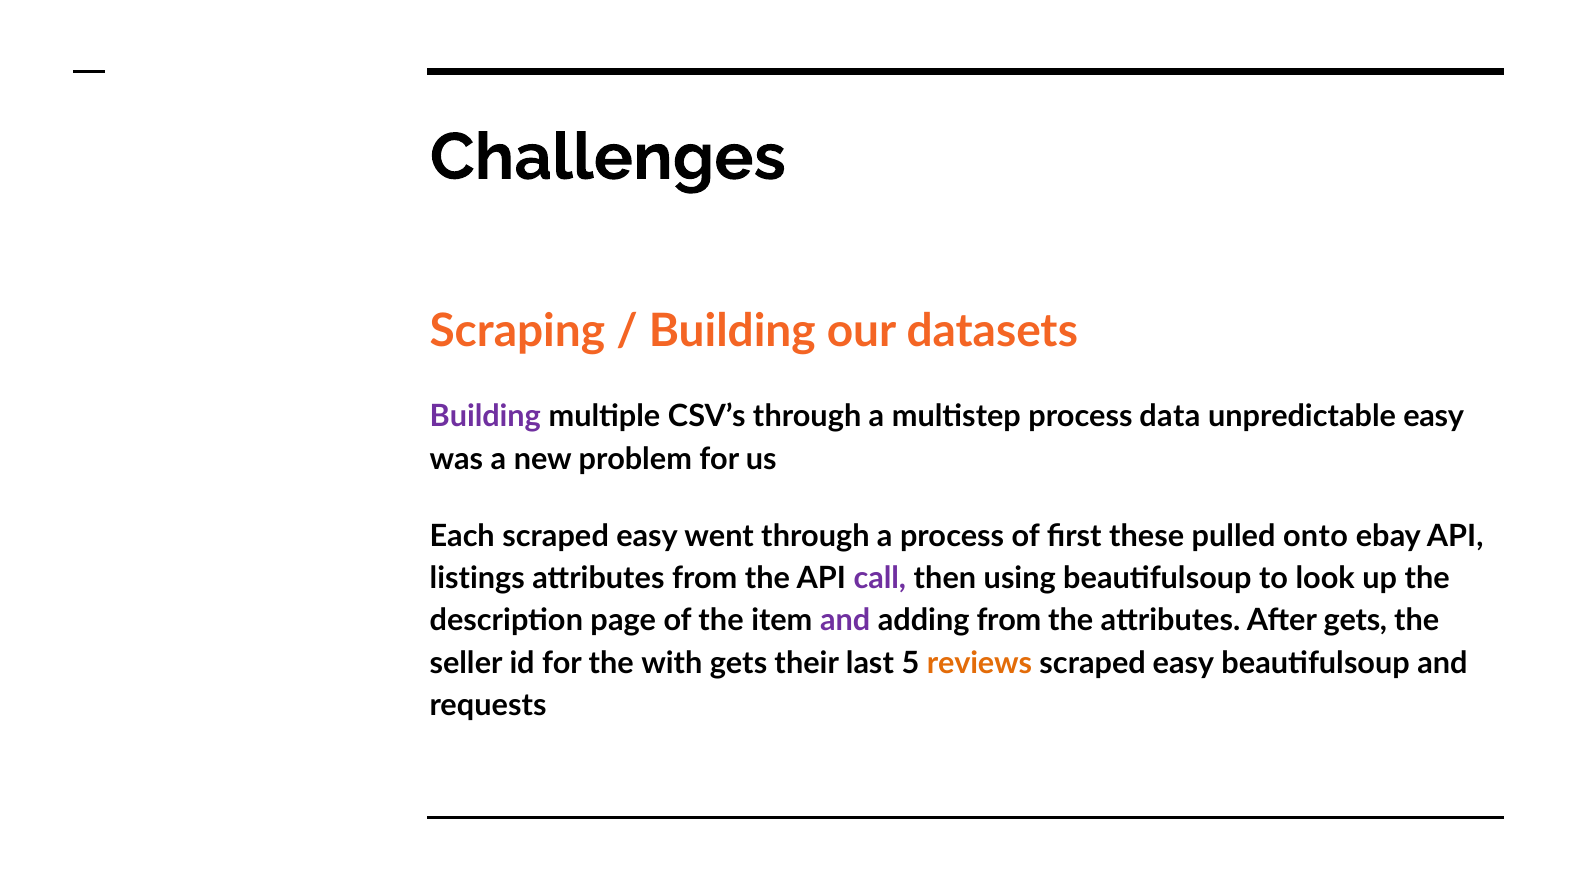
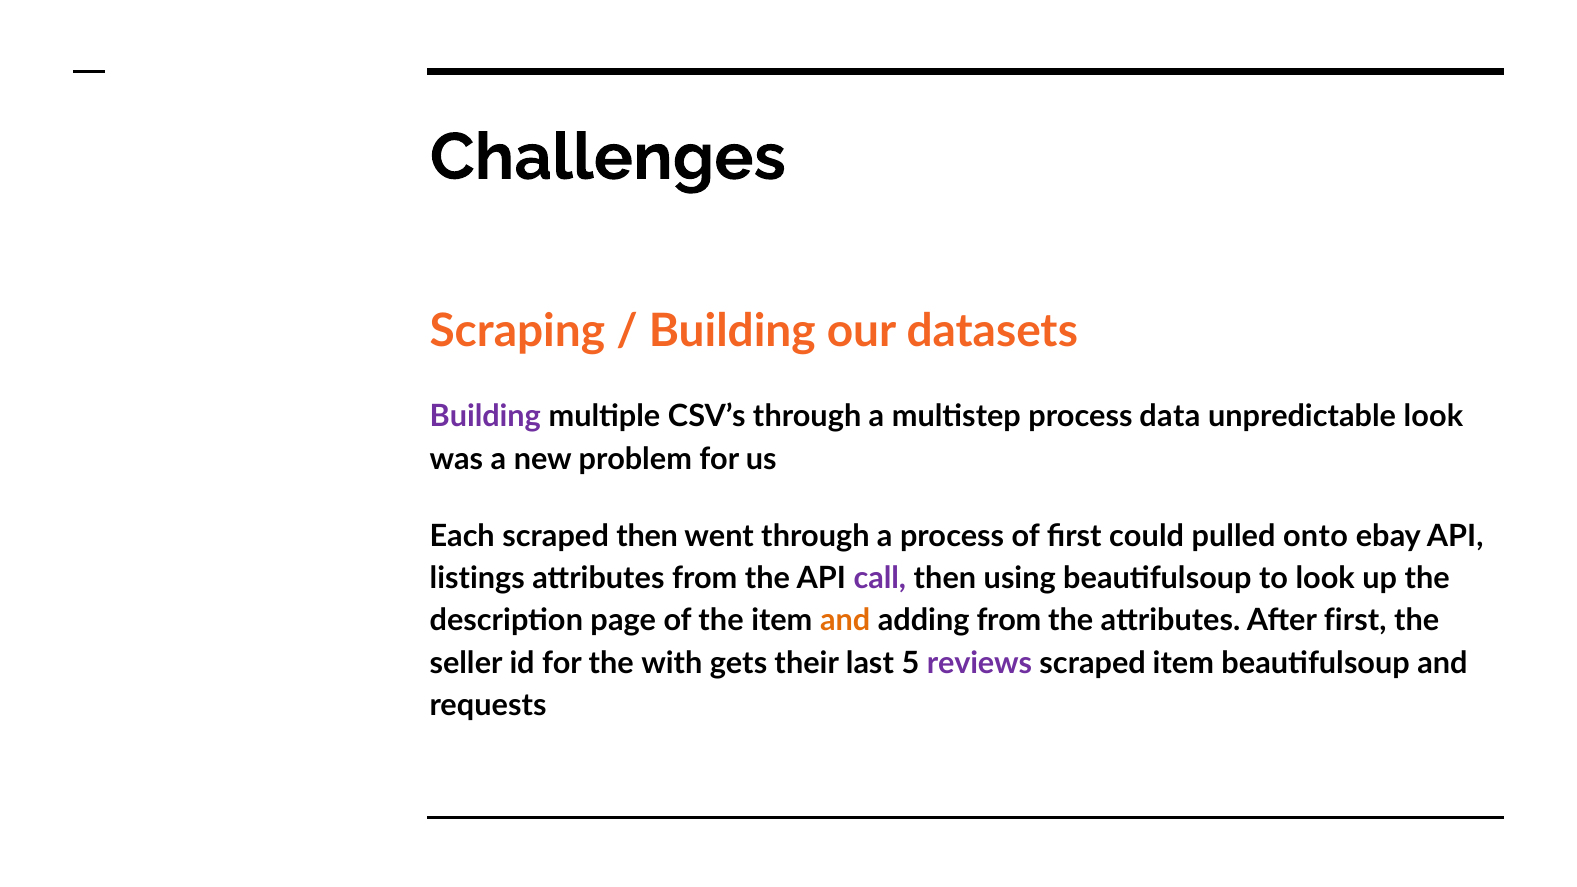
unpredictable easy: easy -> look (1433, 417)
Each scraped easy: easy -> then (647, 536)
these: these -> could (1147, 536)
and colour: purple -> orange (845, 621)
After gets: gets -> first (1355, 621)
reviews colour: orange -> purple (979, 663)
easy: easy -> item (1183, 663)
